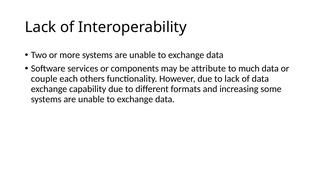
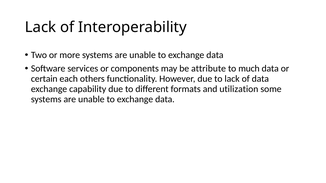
couple: couple -> certain (44, 79)
increasing: increasing -> utilization (239, 89)
